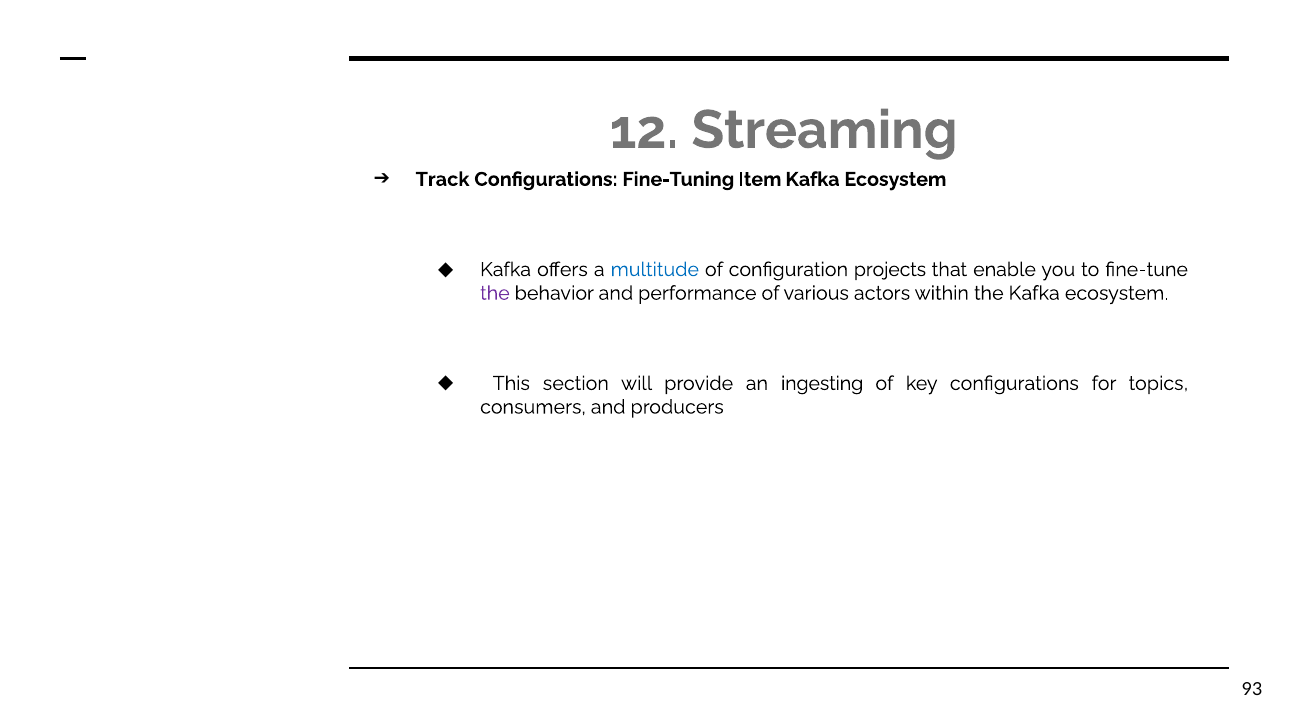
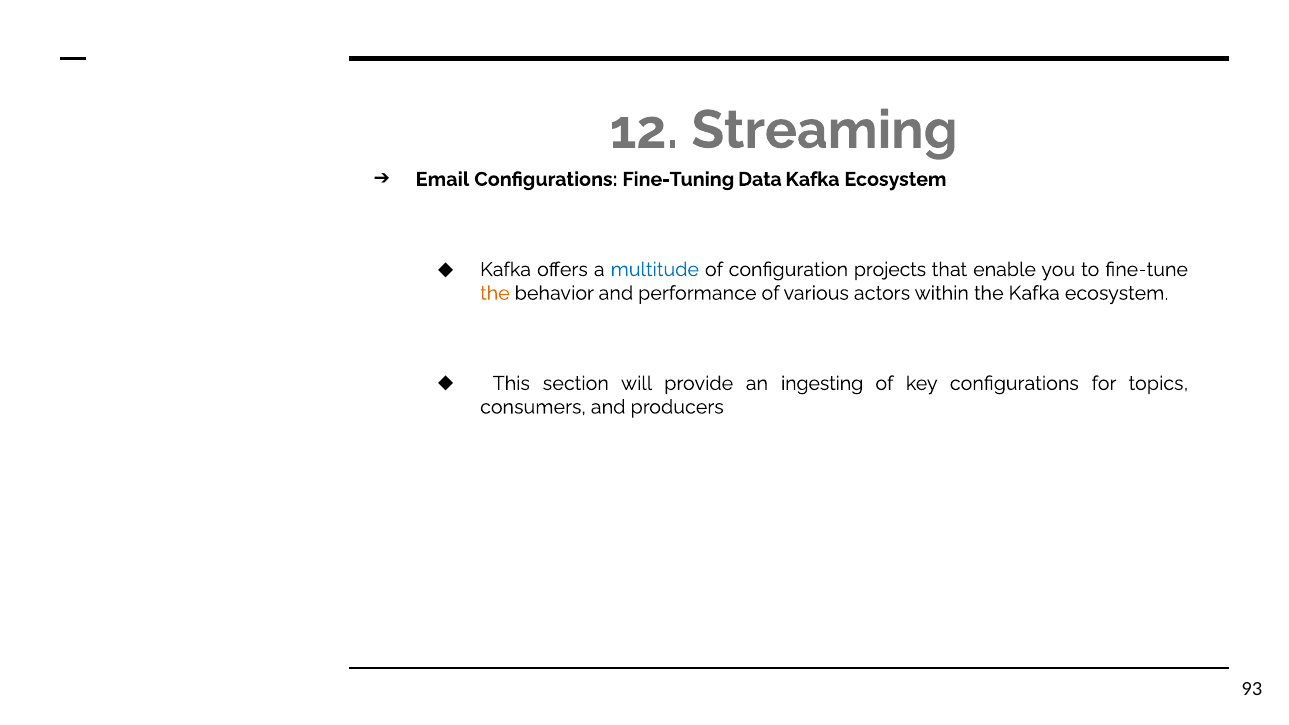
Track: Track -> Email (442, 179)
Item: Item -> Data (760, 179)
the colour: purple -> orange (495, 293)
